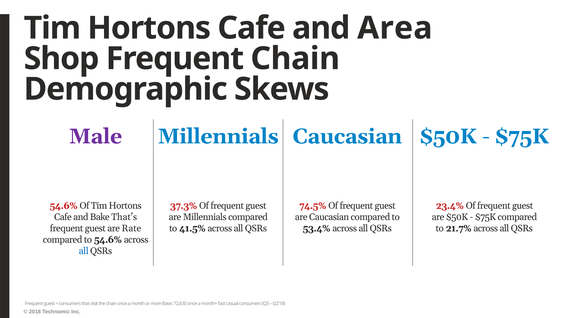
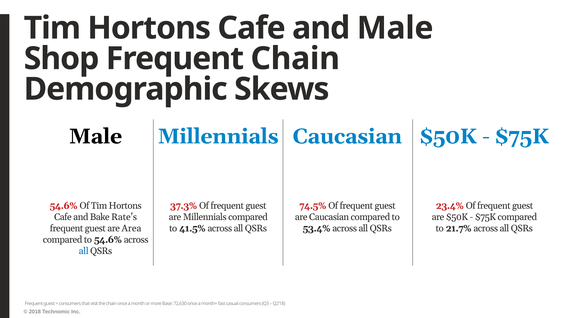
and Area: Area -> Male (395, 28)
Male colour: purple -> black (96, 137)
That's: That's -> Rate's (124, 217)
Rate: Rate -> Area (131, 229)
